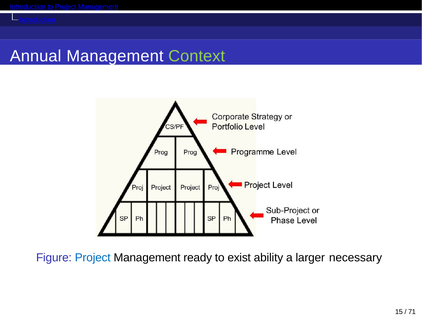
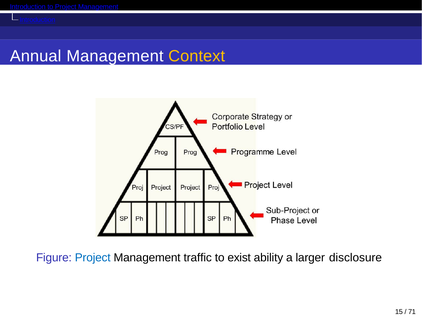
Context colour: light green -> yellow (197, 56)
ready: ready -> traffic (198, 257)
necessary: necessary -> disclosure (355, 257)
